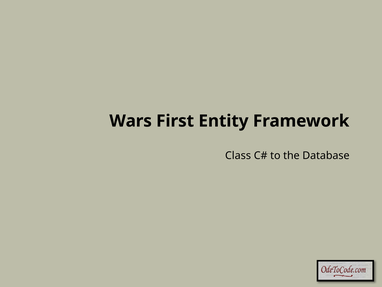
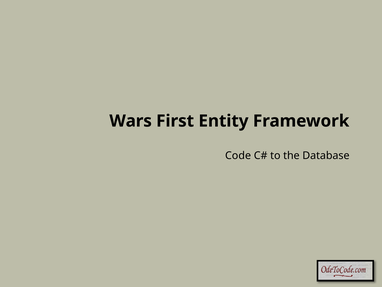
Class: Class -> Code (238, 155)
